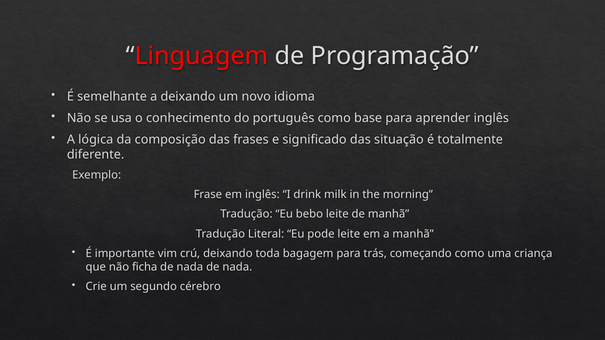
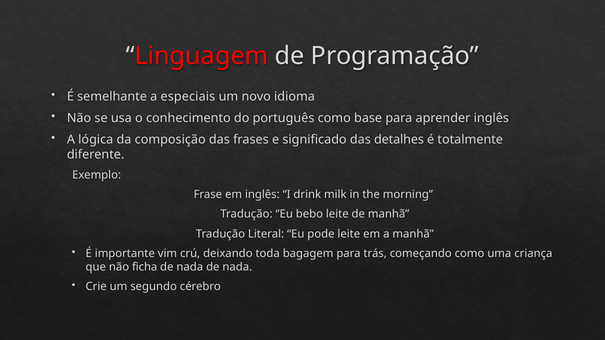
a deixando: deixando -> especiais (188, 97)
situação: situação -> detalhes (399, 140)
